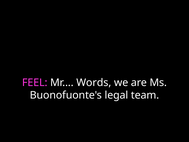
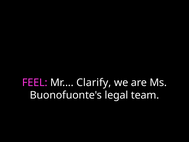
Words: Words -> Clarify (94, 82)
